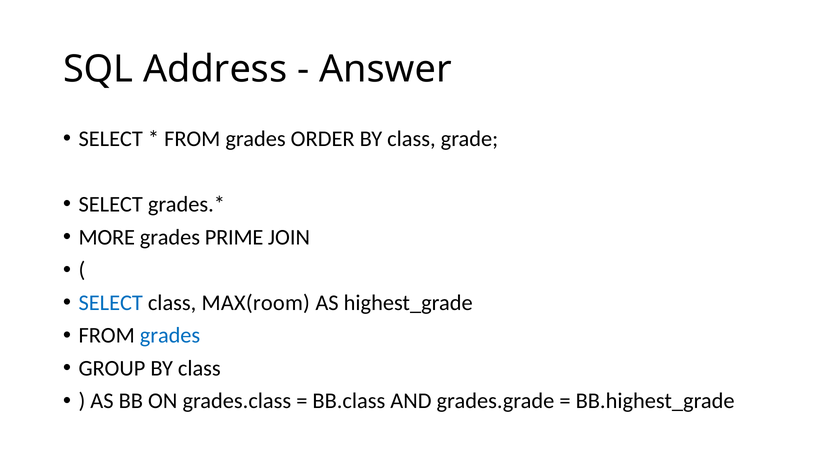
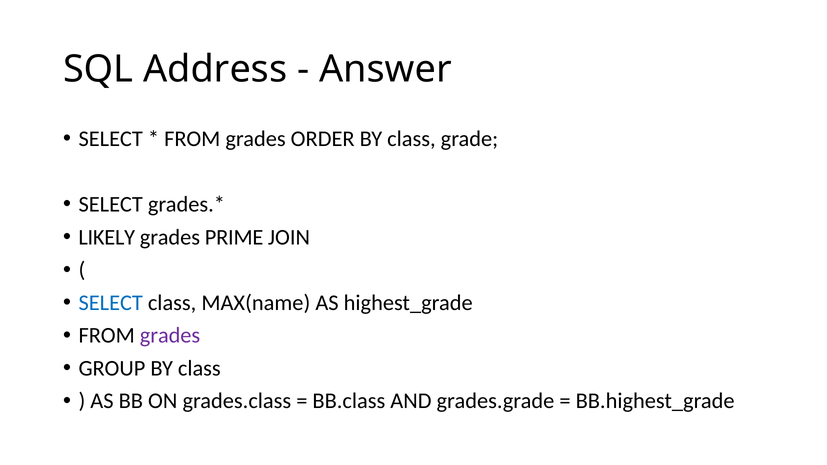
MORE: MORE -> LIKELY (107, 237)
MAX(room: MAX(room -> MAX(name (256, 303)
grades colour: blue -> purple (170, 336)
